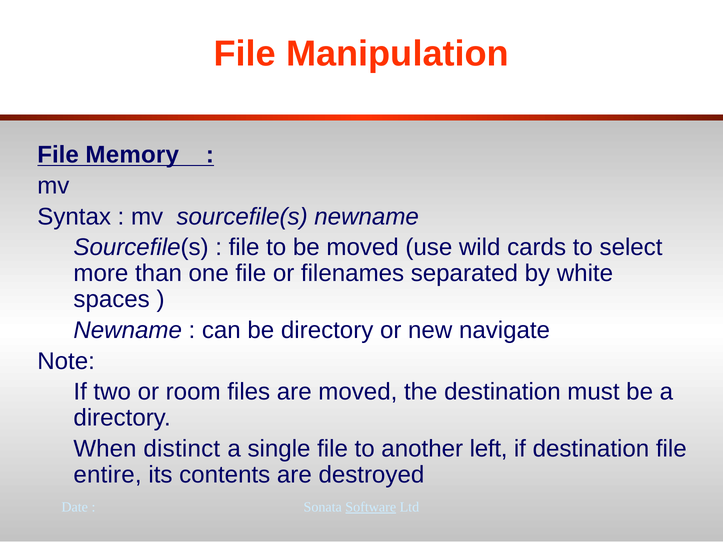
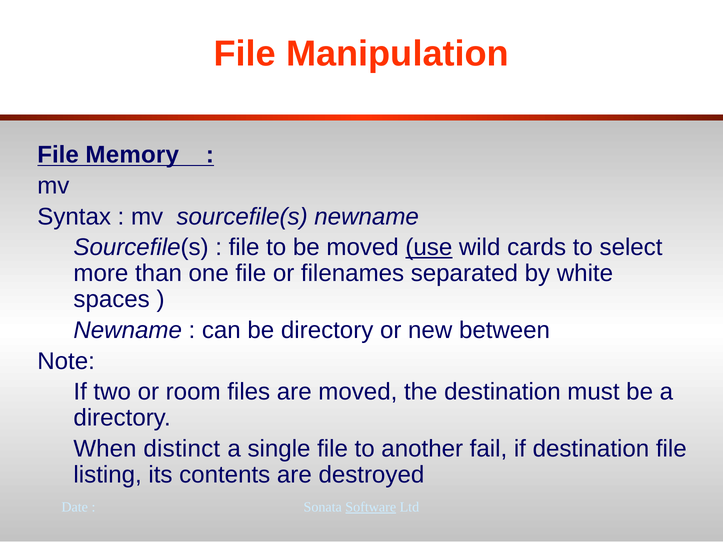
use underline: none -> present (429, 248)
navigate: navigate -> between (505, 330)
left: left -> fail (488, 449)
entire: entire -> listing (108, 475)
